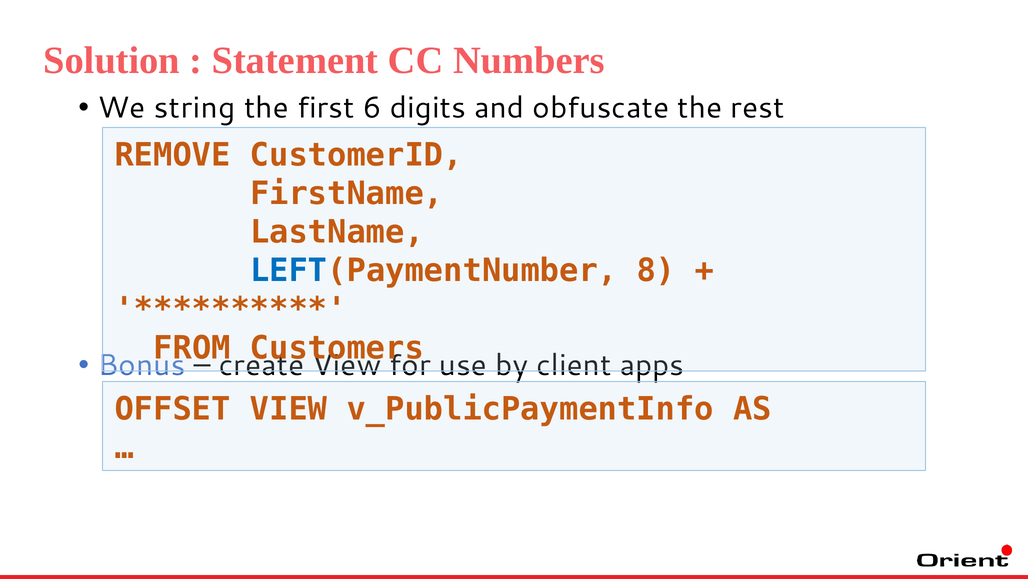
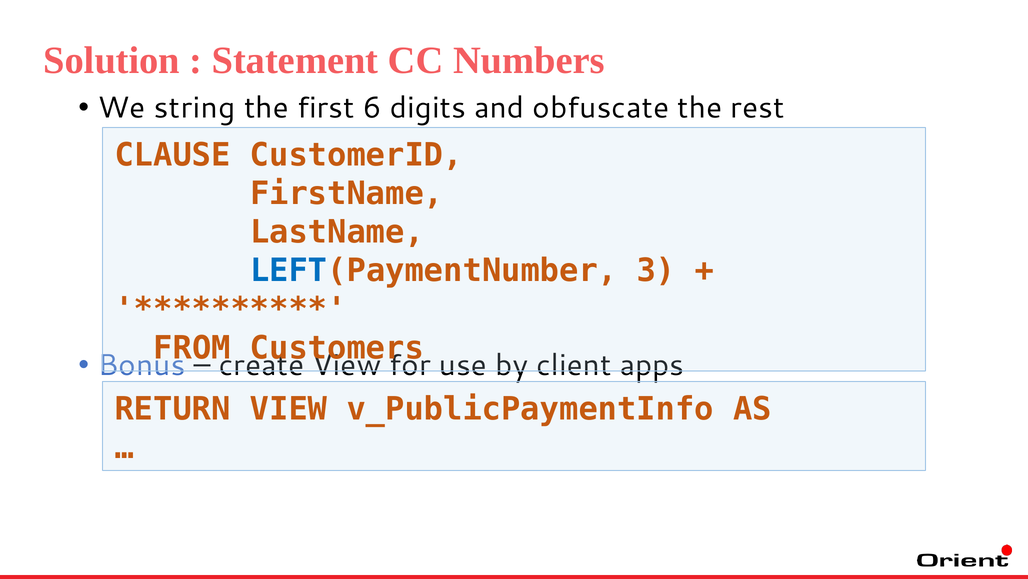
REMOVE: REMOVE -> CLAUSE (173, 155)
8: 8 -> 3 (656, 270)
OFFSET: OFFSET -> RETURN (173, 409)
